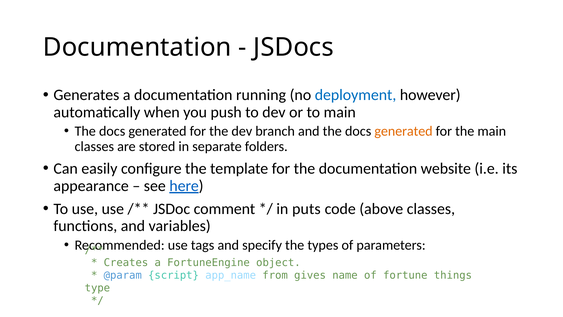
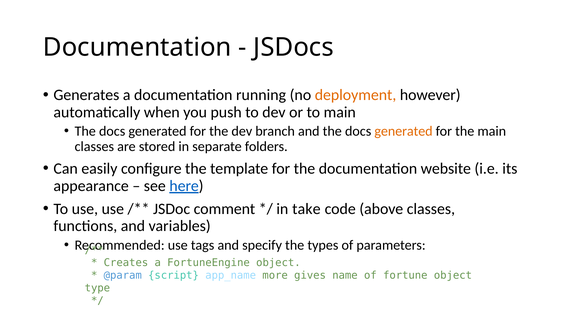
deployment colour: blue -> orange (356, 95)
puts: puts -> take (306, 209)
from: from -> more (275, 275)
fortune things: things -> object (453, 275)
